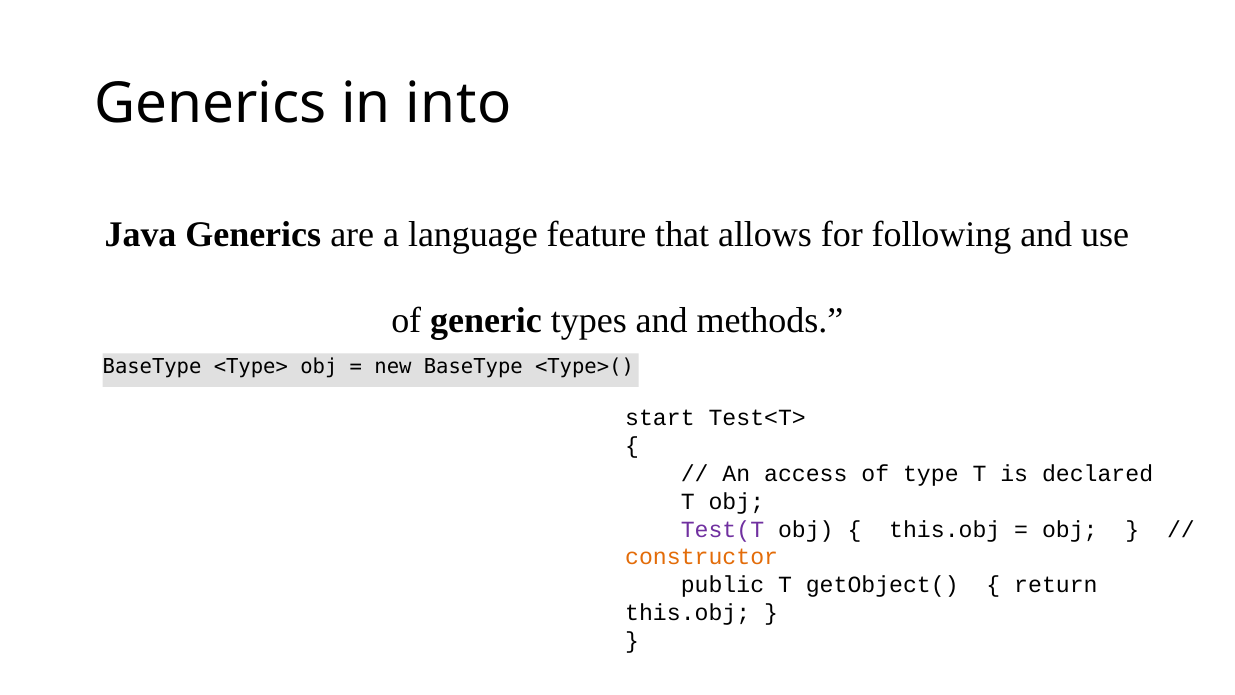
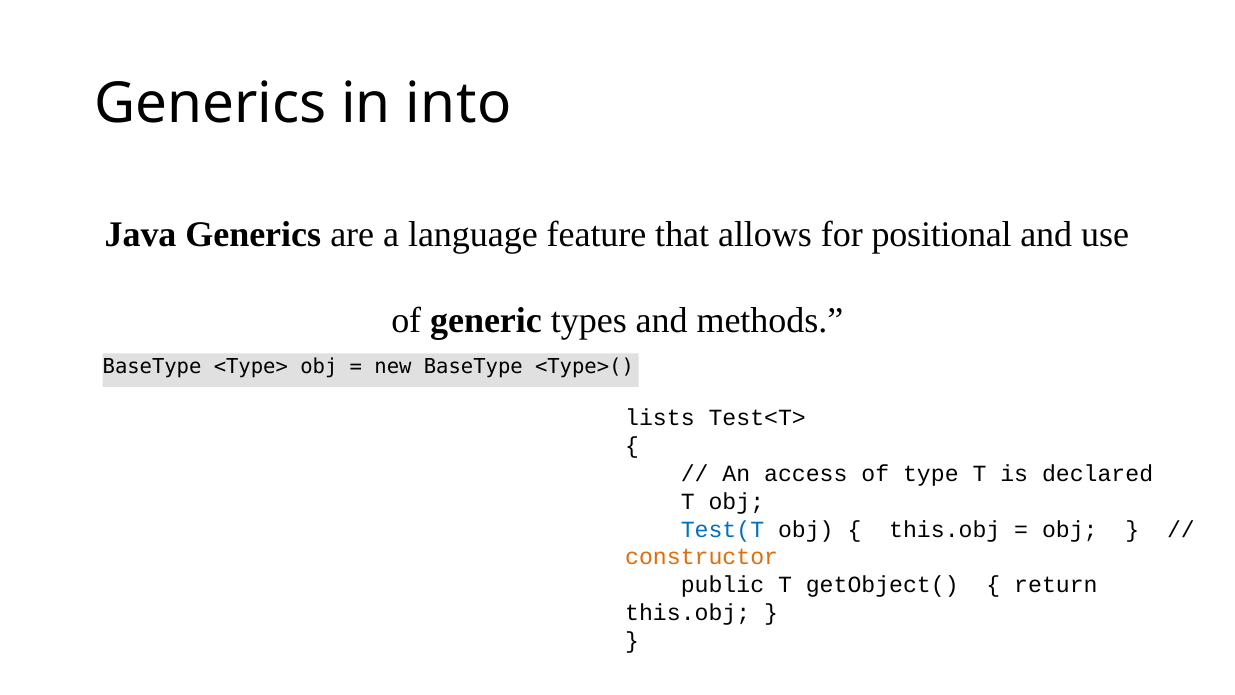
following: following -> positional (942, 234)
start: start -> lists (660, 418)
Test(T colour: purple -> blue (722, 529)
